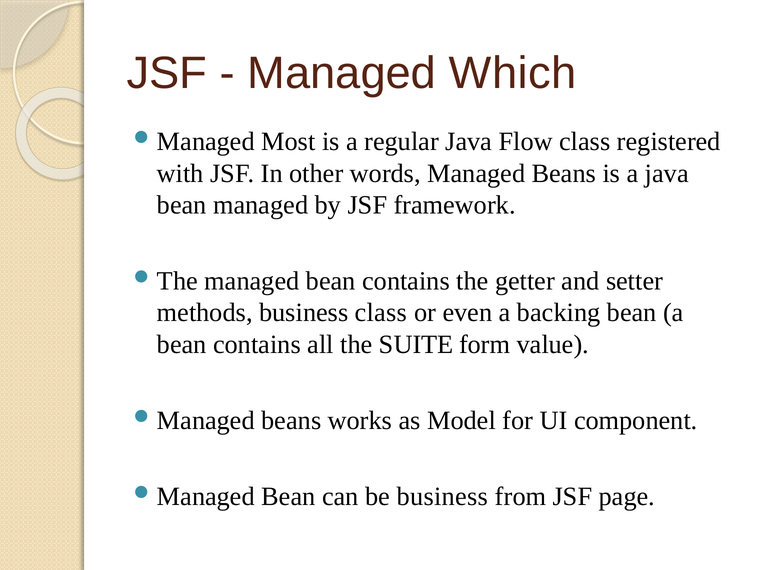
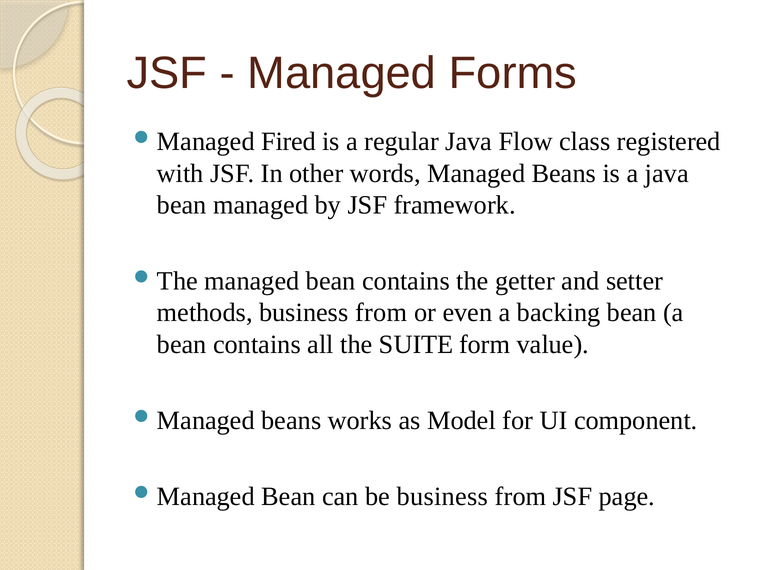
Which: Which -> Forms (513, 73)
Most: Most -> Fired (289, 142)
methods business class: class -> from (381, 312)
